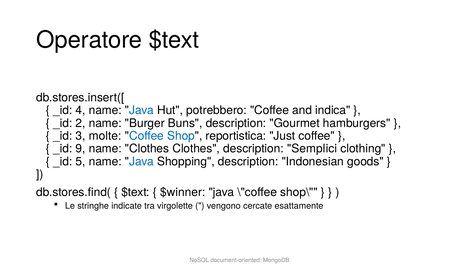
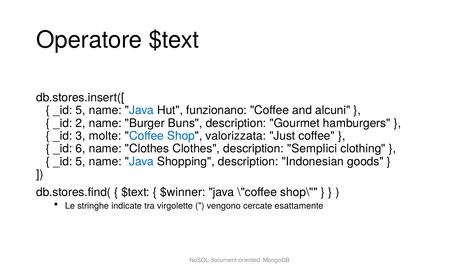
4: 4 -> 5 (81, 110)
potrebbero: potrebbero -> funzionano (217, 110)
indica: indica -> alcuni (333, 110)
reportistica: reportistica -> valorizzata (236, 136)
9: 9 -> 6 (81, 149)
